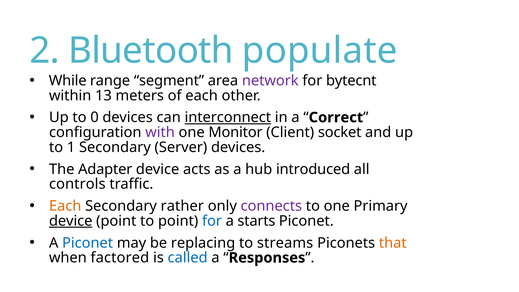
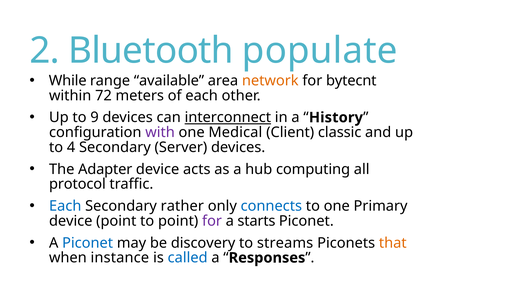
segment: segment -> available (169, 81)
network colour: purple -> orange (270, 81)
13: 13 -> 72 (103, 96)
0: 0 -> 9 (95, 117)
Correct: Correct -> History (336, 117)
Monitor: Monitor -> Medical (235, 132)
socket: socket -> classic (340, 132)
1: 1 -> 4 (71, 147)
introduced: introduced -> computing (313, 169)
controls: controls -> protocol (77, 184)
Each colour: orange -> blue (65, 206)
connects colour: purple -> blue (271, 206)
device underline: present -> none (71, 221)
for colour: blue -> purple (212, 221)
replacing: replacing -> discovery (203, 243)
factored: factored -> instance (120, 258)
